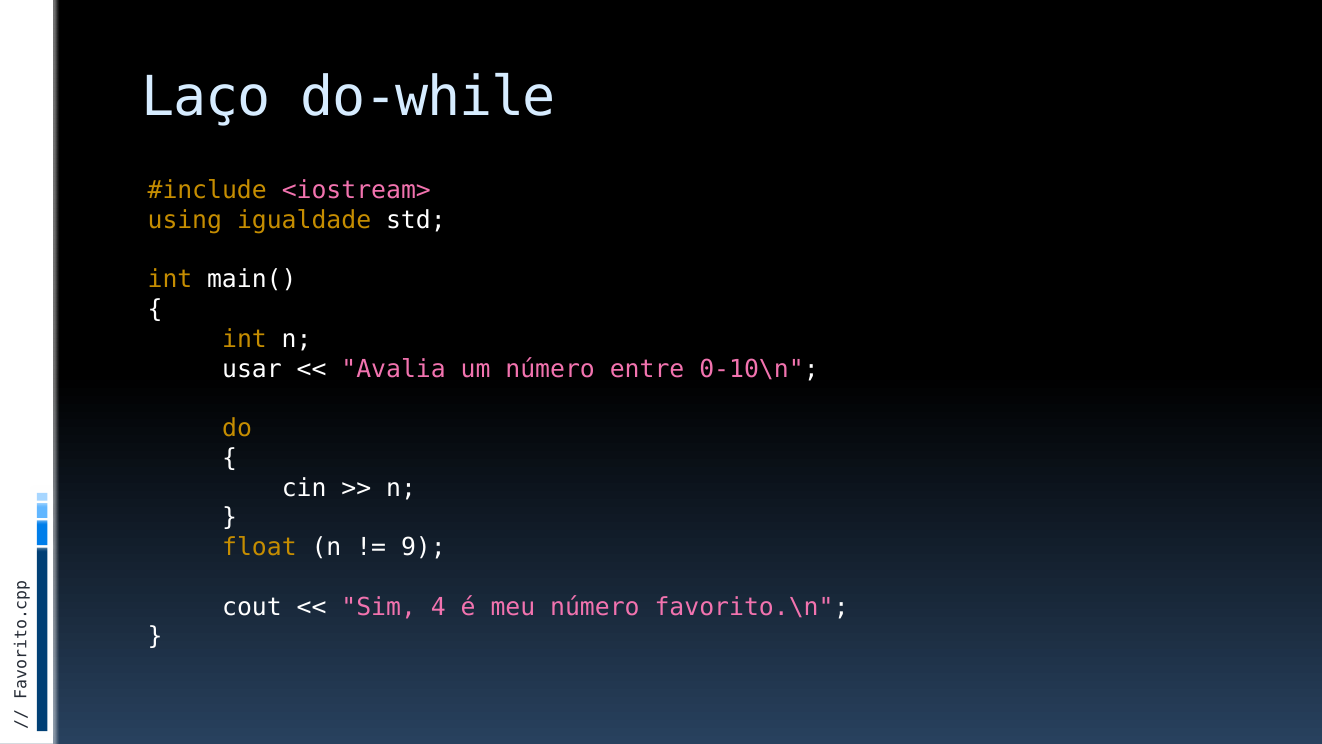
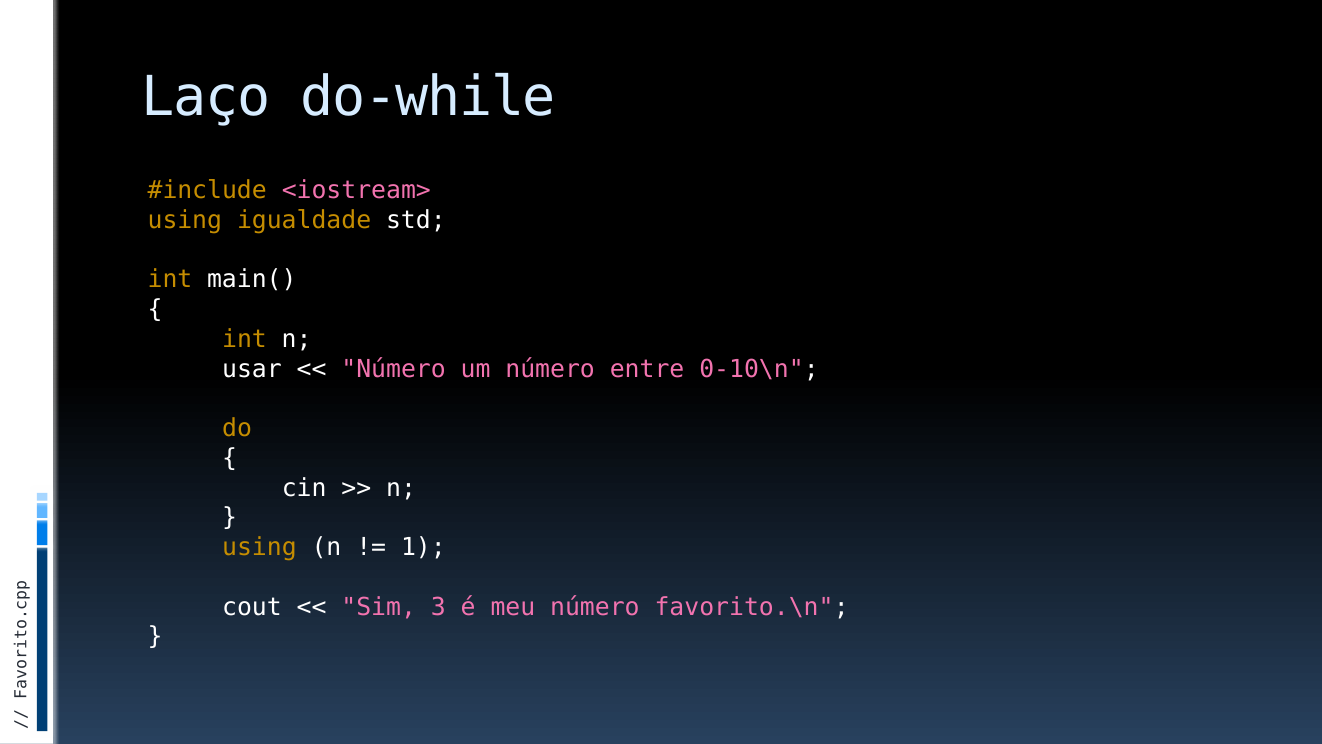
Avalia: Avalia -> Número (394, 369)
float: float -> using (259, 547)
9: 9 -> 1 (423, 547)
4: 4 -> 3 (438, 607)
